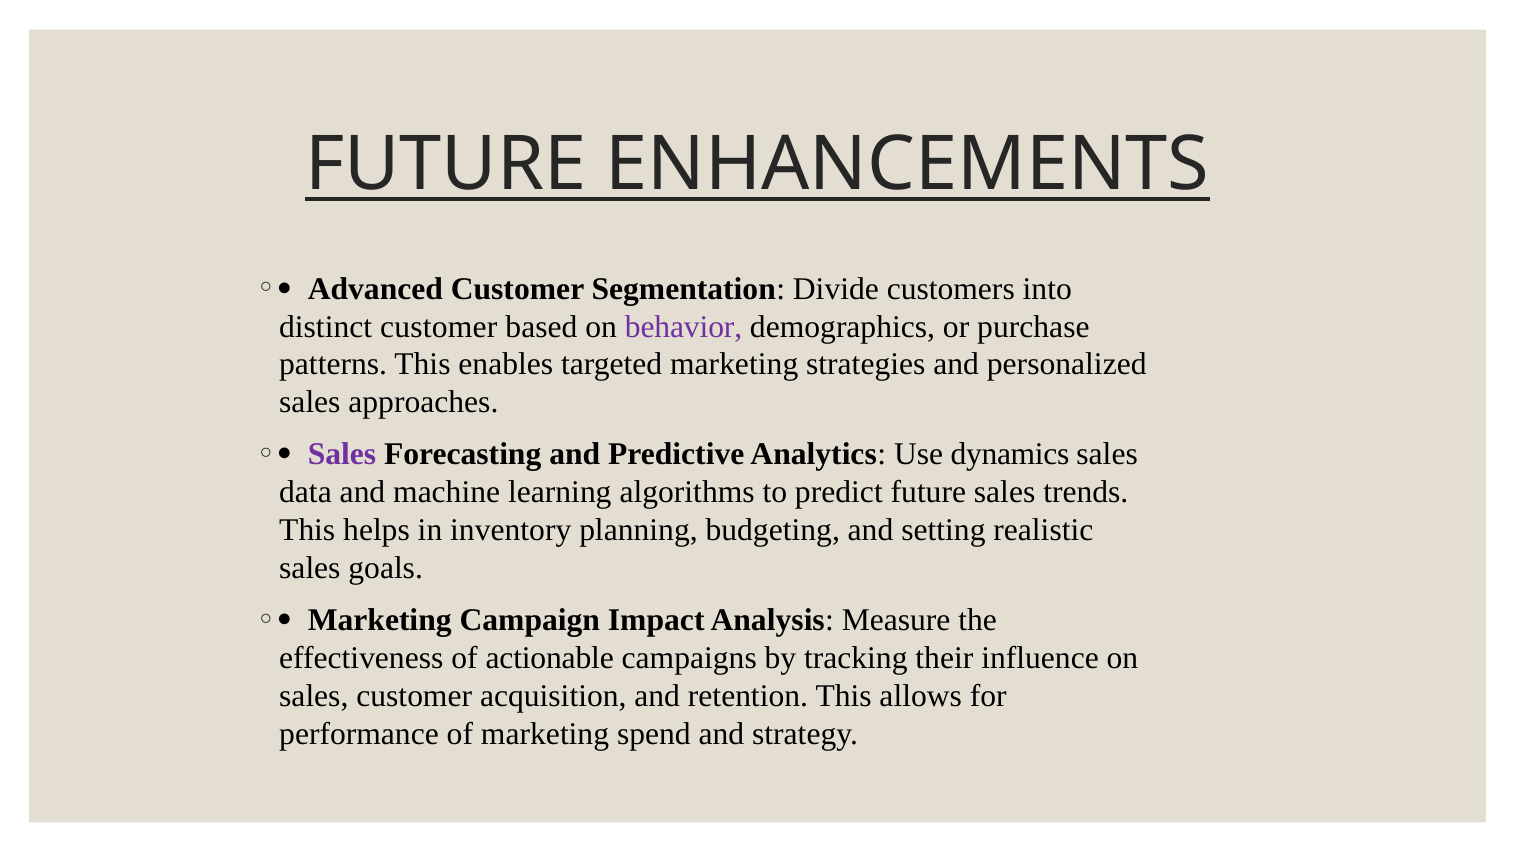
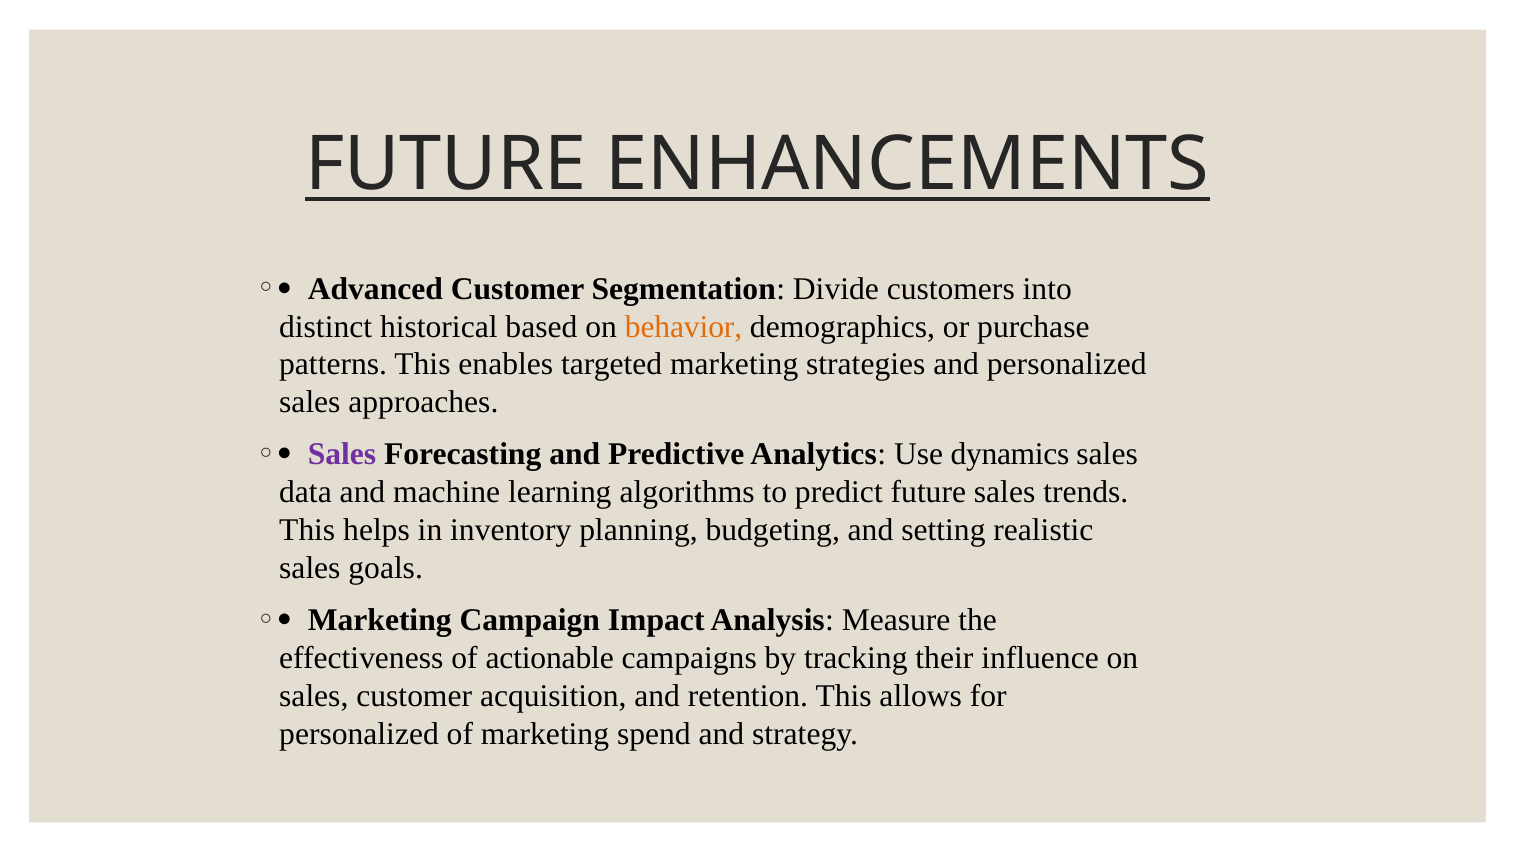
distinct customer: customer -> historical (439, 327)
behavior colour: purple -> orange (684, 327)
performance: performance -> personalized (359, 734)
